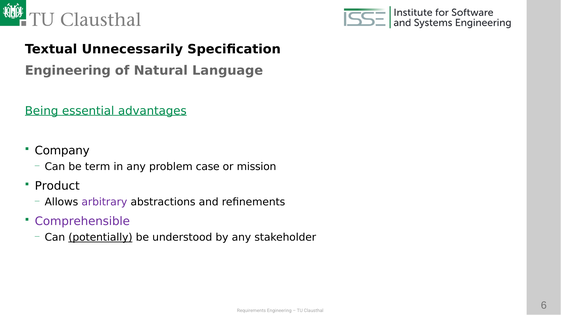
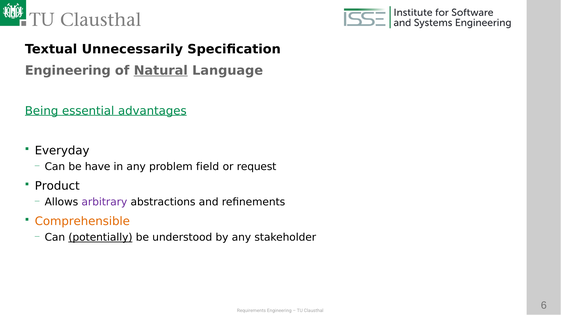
Natural underline: none -> present (161, 71)
Company: Company -> Everyday (62, 151)
term: term -> have (98, 167)
case: case -> field (208, 167)
mission: mission -> request (257, 167)
Comprehensible colour: purple -> orange (82, 222)
